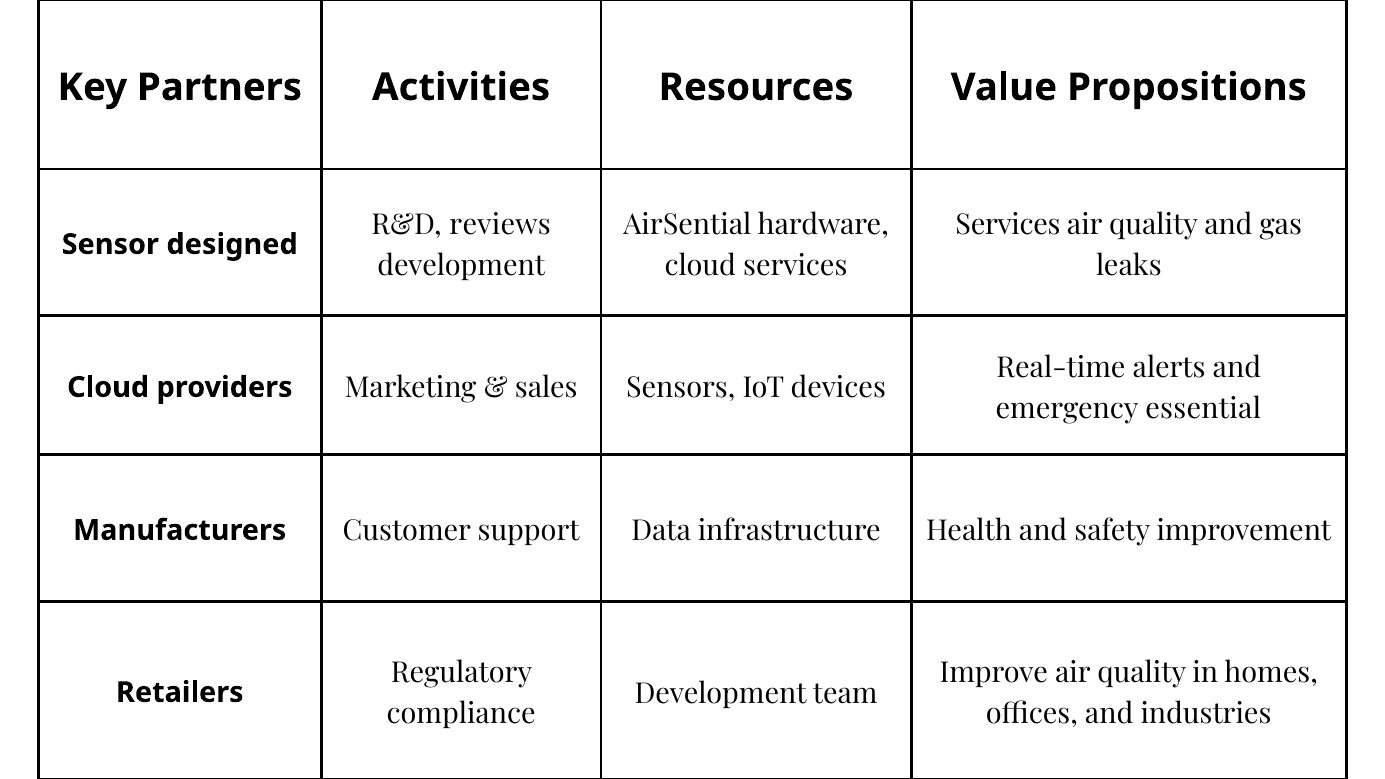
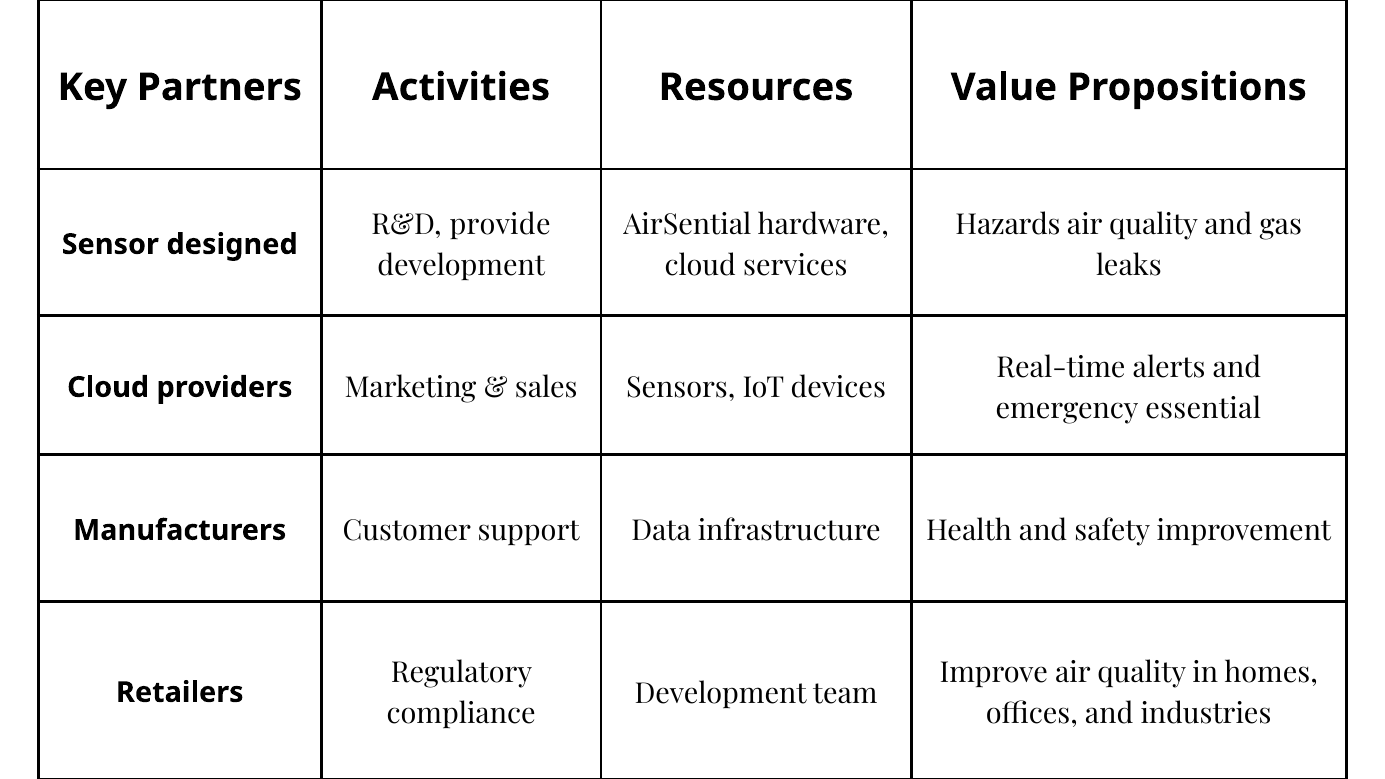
reviews: reviews -> provide (500, 225)
Services: Services -> Hazards (1008, 225)
